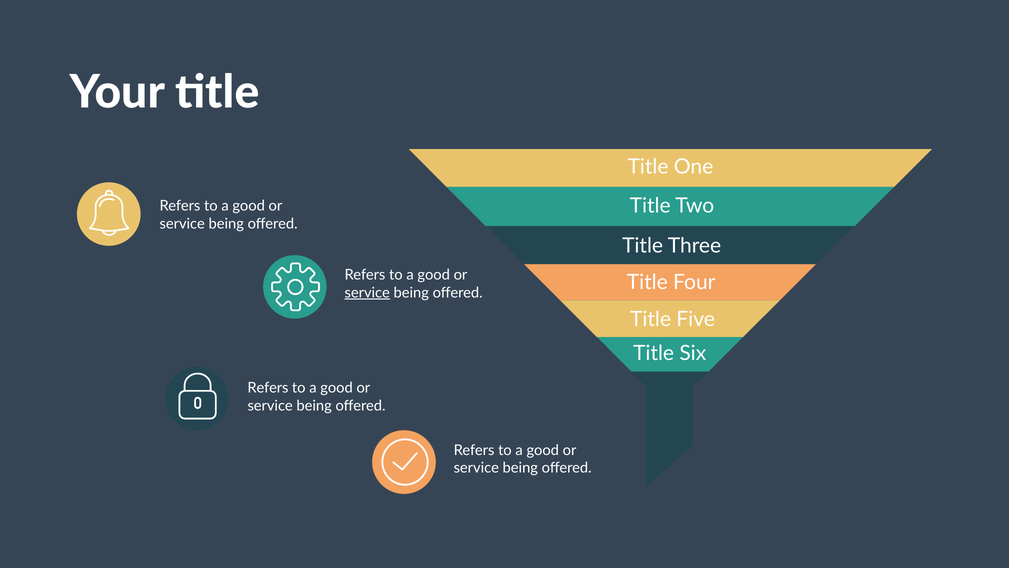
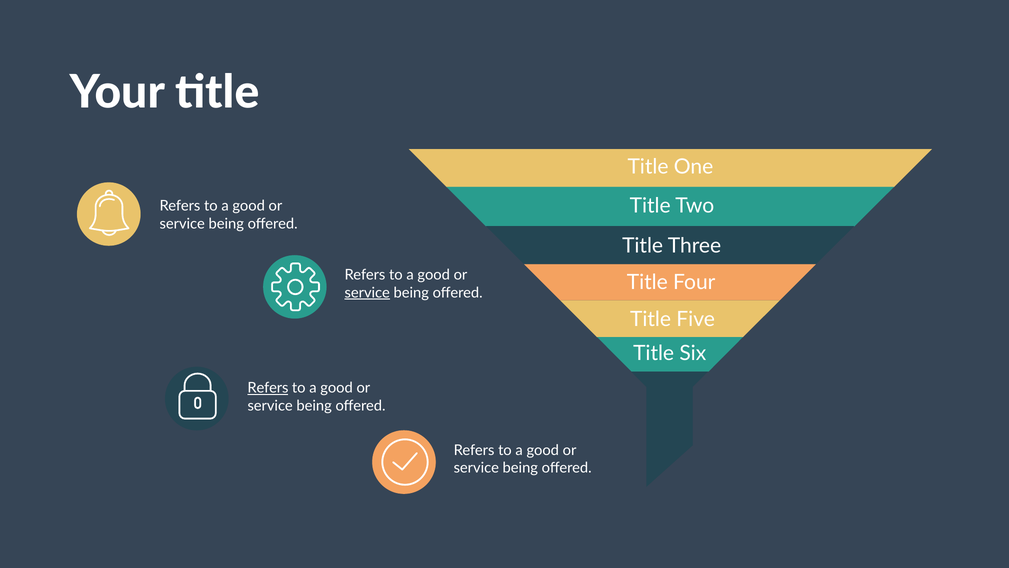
Refers underline: none -> present (268, 388)
